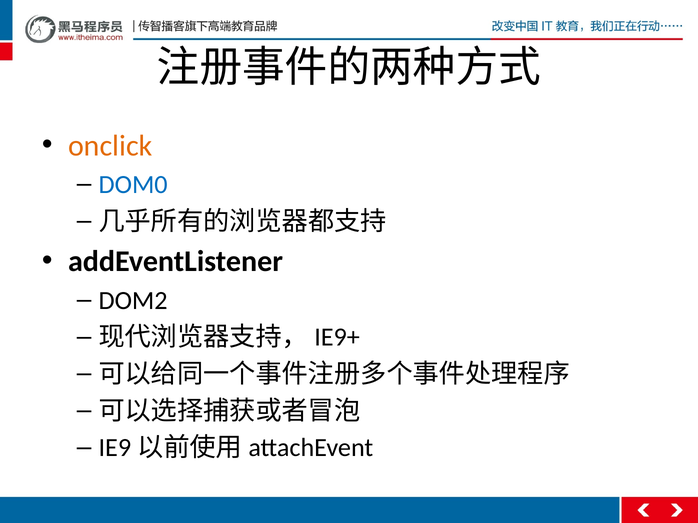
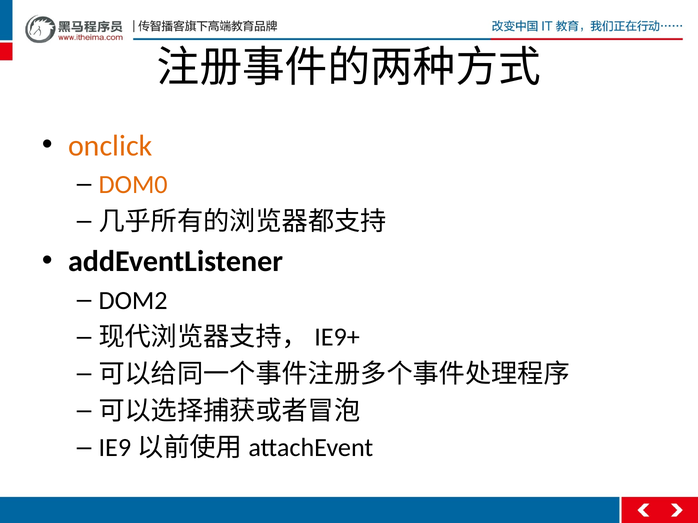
DOM0 colour: blue -> orange (133, 185)
